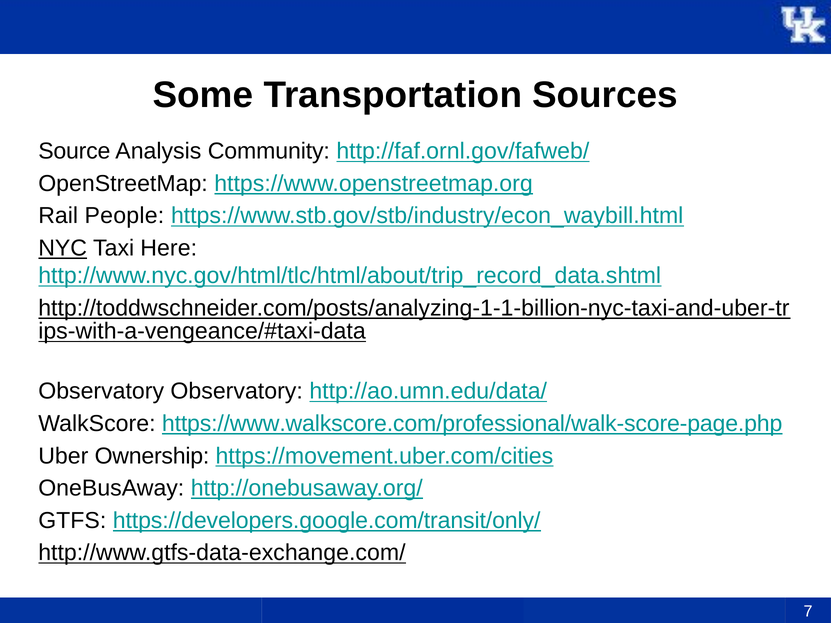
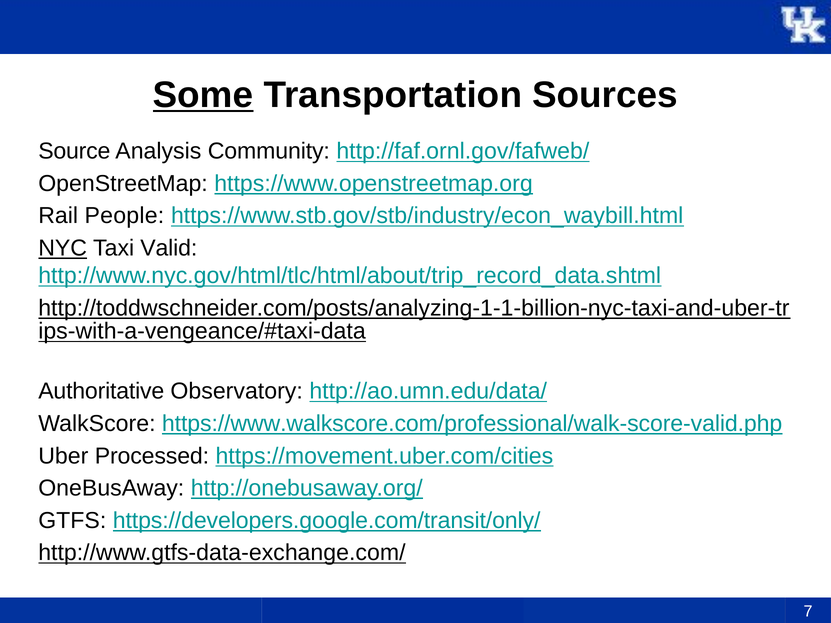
Some underline: none -> present (203, 95)
Here: Here -> Valid (169, 248)
Observatory: Observatory -> Authoritative (101, 391)
https://www.walkscore.com/professional/walk-score-page.php: https://www.walkscore.com/professional/walk-score-page.php -> https://www.walkscore.com/professional/walk-score-valid.php (472, 424)
Ownership: Ownership -> Processed (152, 456)
